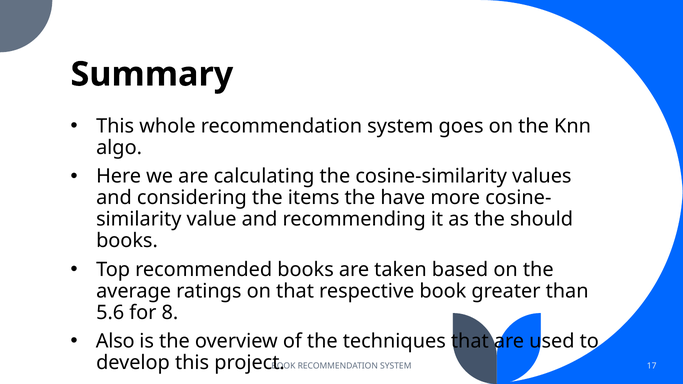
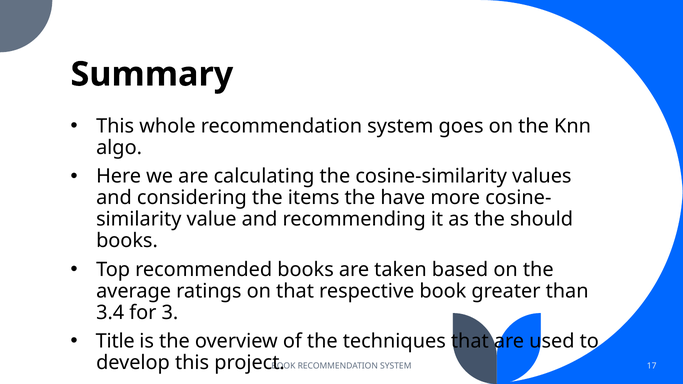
5.6: 5.6 -> 3.4 (110, 313)
8: 8 -> 3 (170, 313)
Also: Also -> Title (115, 341)
